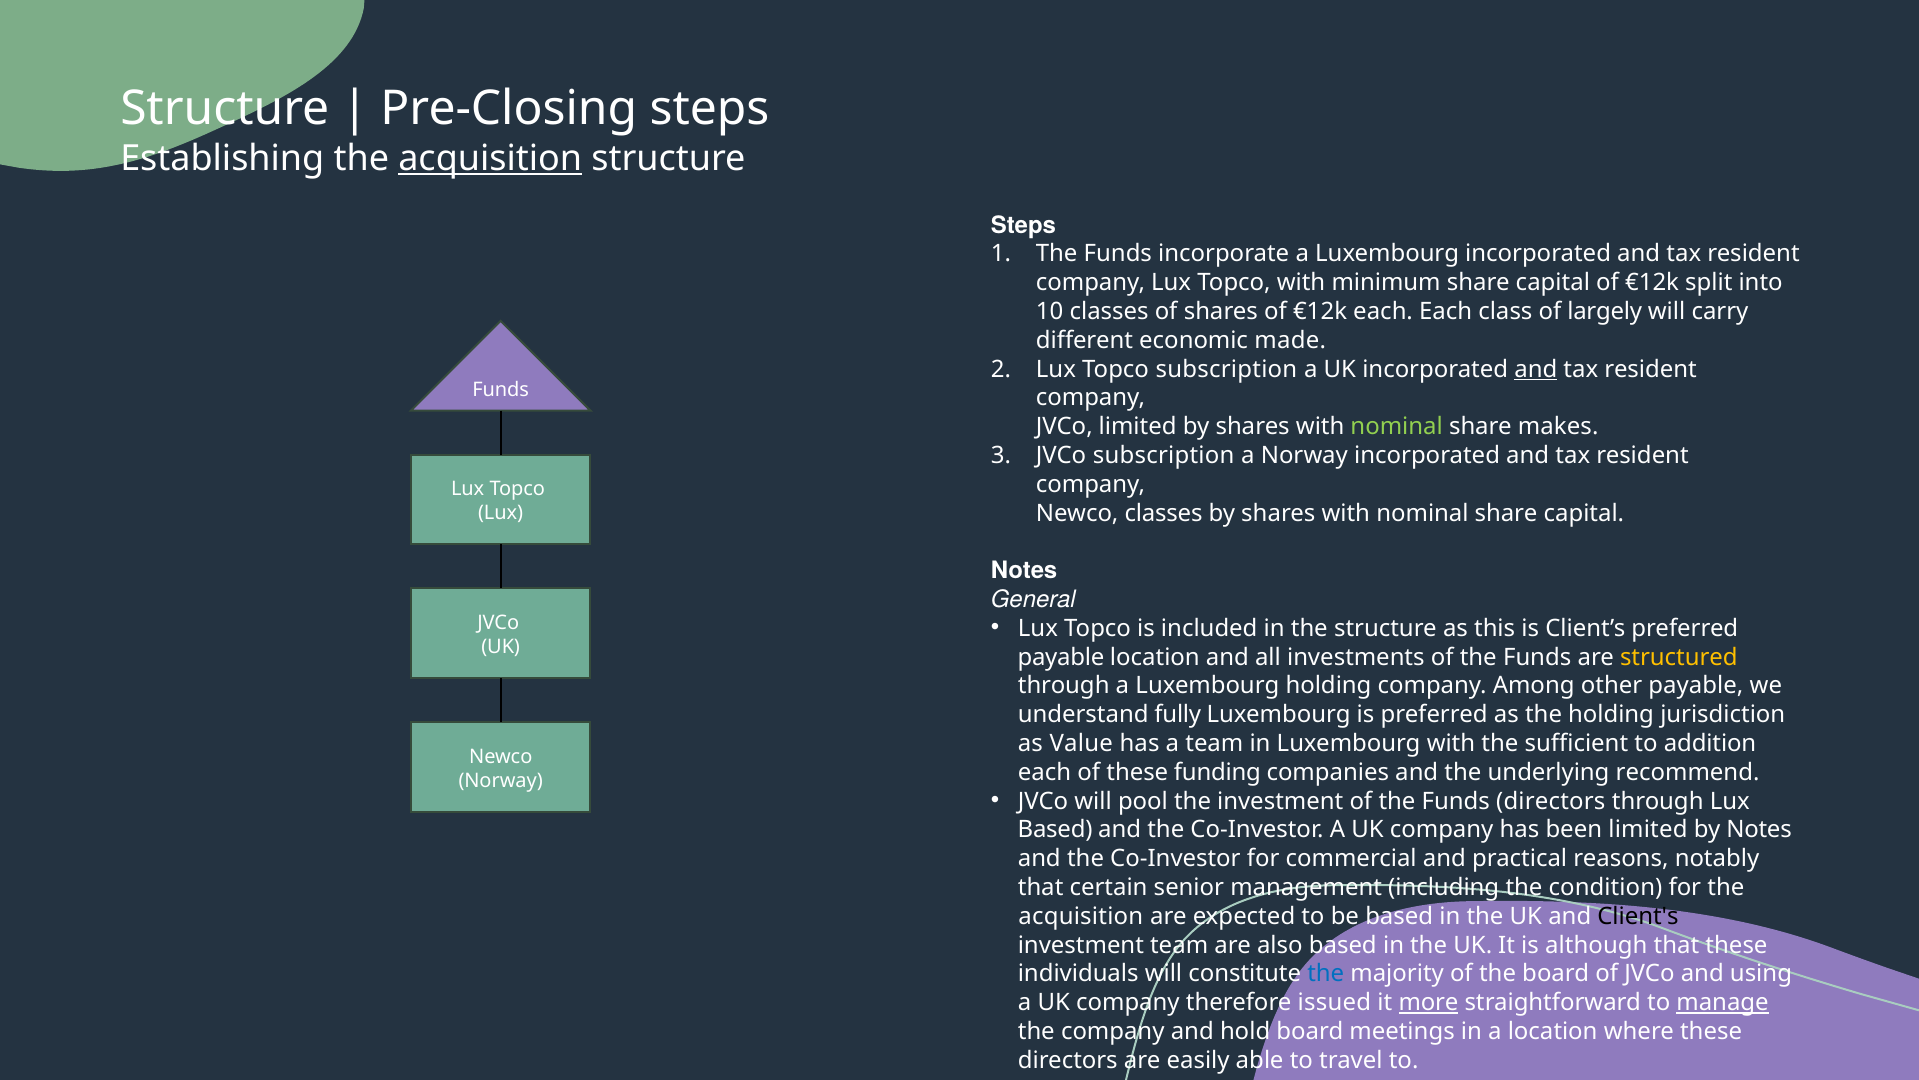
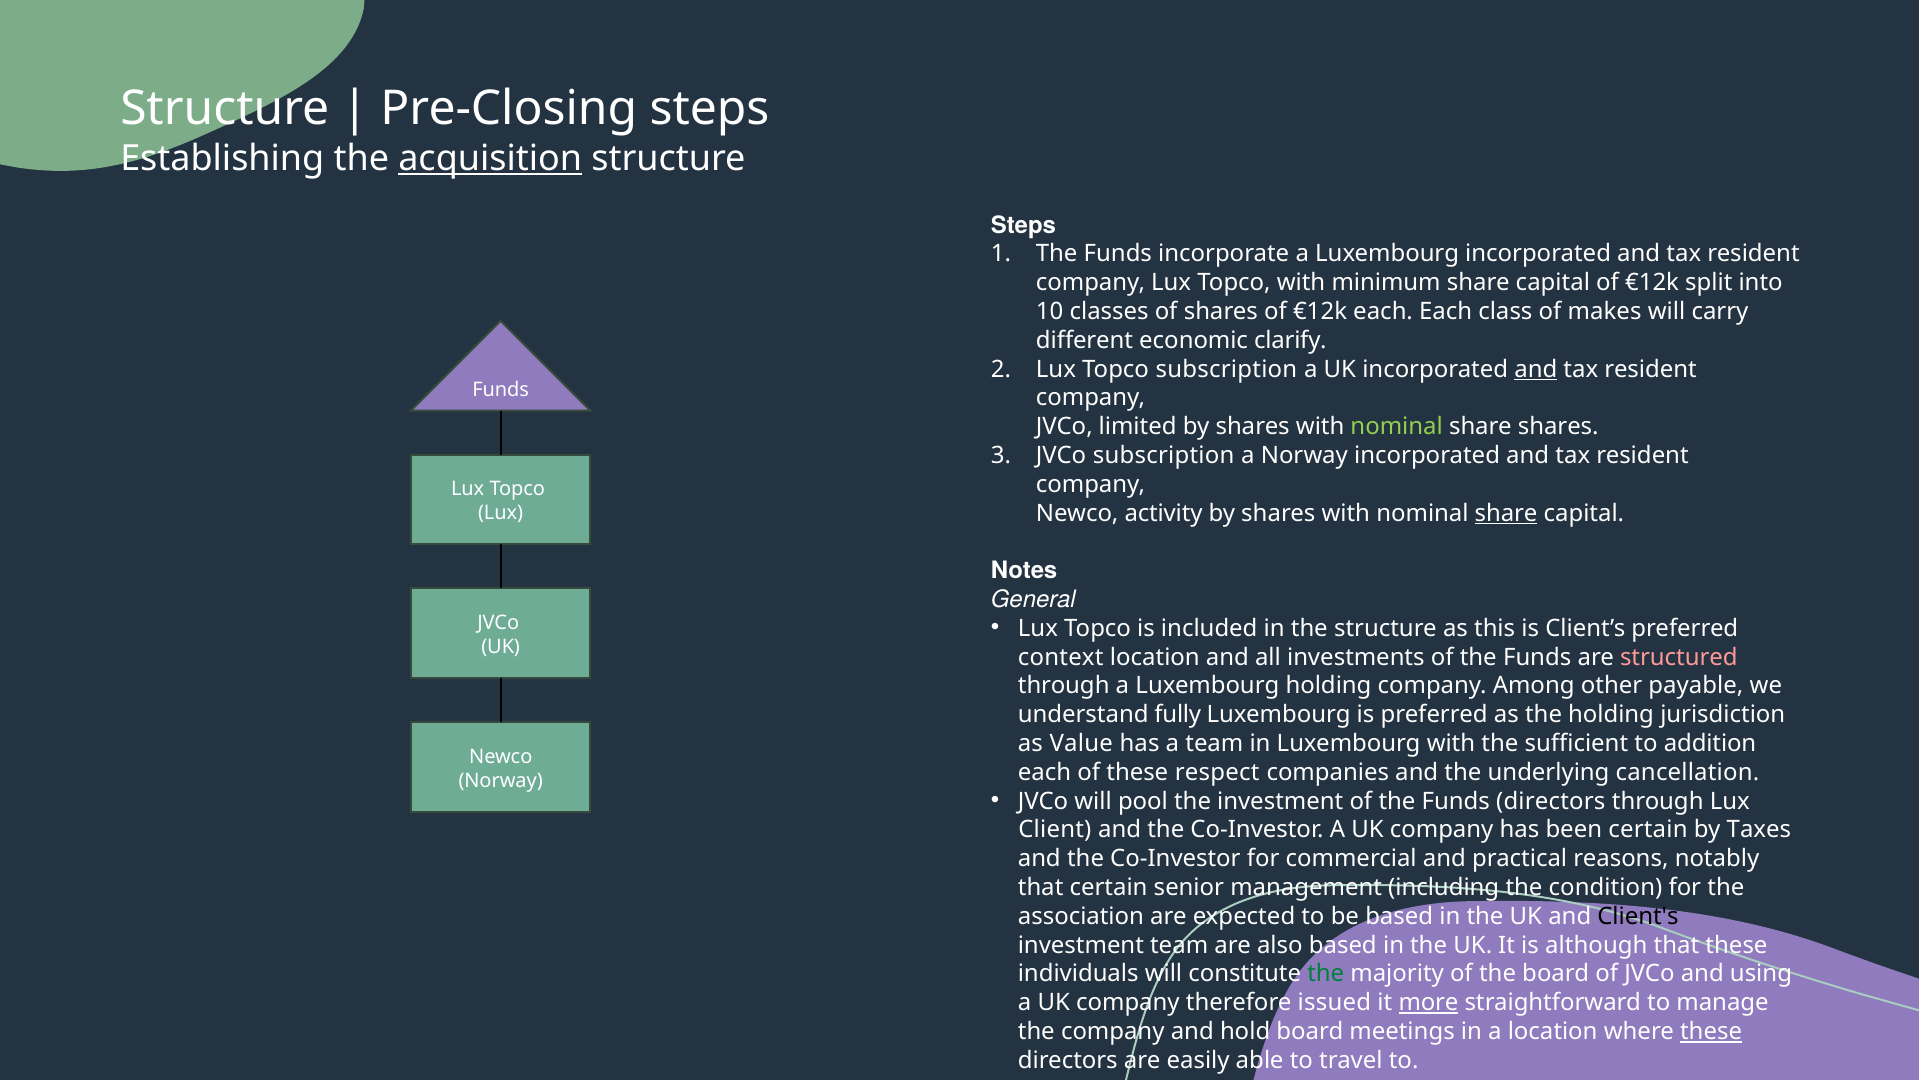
largely: largely -> makes (1605, 311)
made: made -> clarify (1290, 340)
share makes: makes -> shares (1558, 427)
Newco classes: classes -> activity (1164, 513)
share underline: none -> present (1506, 513)
payable: payable -> context (1061, 657)
structured colour: yellow -> pink (1679, 657)
funding: funding -> respect (1217, 772)
recommend: recommend -> cancellation (1687, 772)
Based: Based -> Client (1055, 830)
been limited: limited -> certain (1648, 830)
by Notes: Notes -> Taxes (1759, 830)
acquisition: acquisition -> association (1081, 916)
the colour: blue -> green (1326, 973)
manage underline: present -> none (1723, 1002)
these underline: none -> present (1711, 1031)
